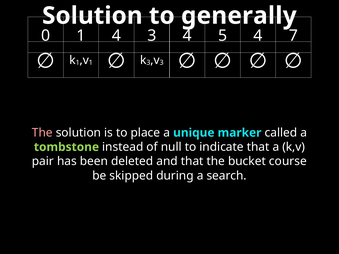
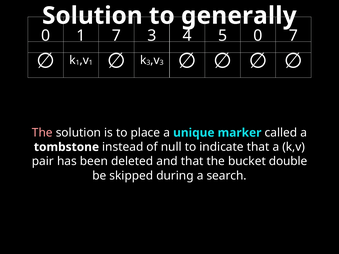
1 4: 4 -> 7 (116, 36)
5 4: 4 -> 0 (258, 36)
tombstone colour: light green -> white (66, 147)
course: course -> double (288, 161)
